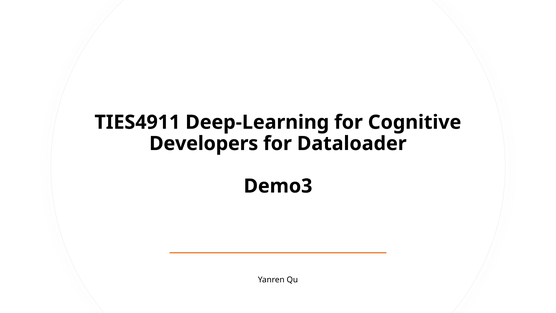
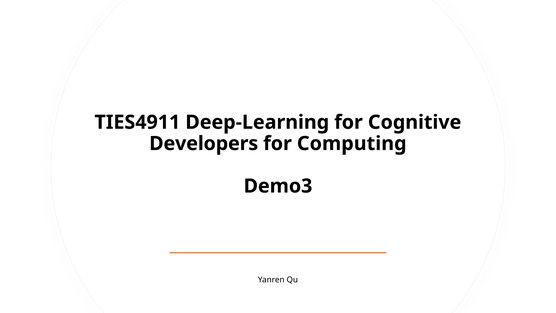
Dataloader: Dataloader -> Computing (352, 143)
